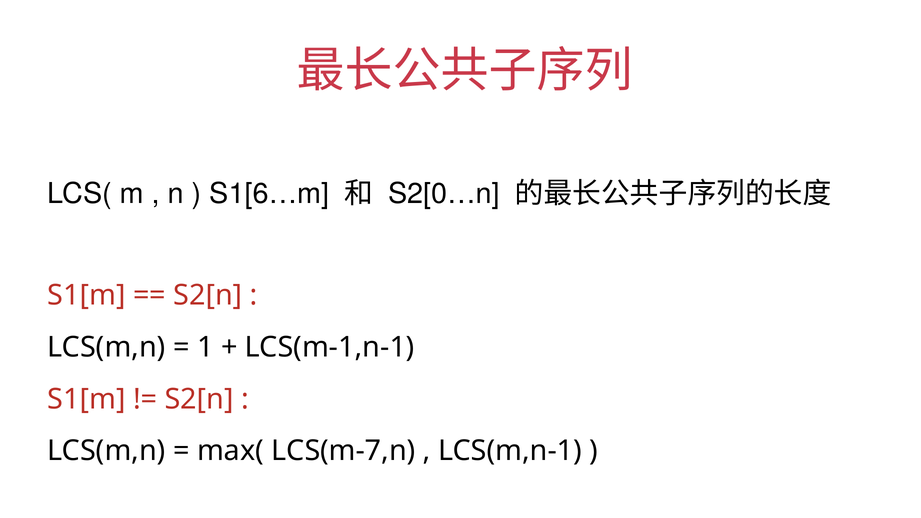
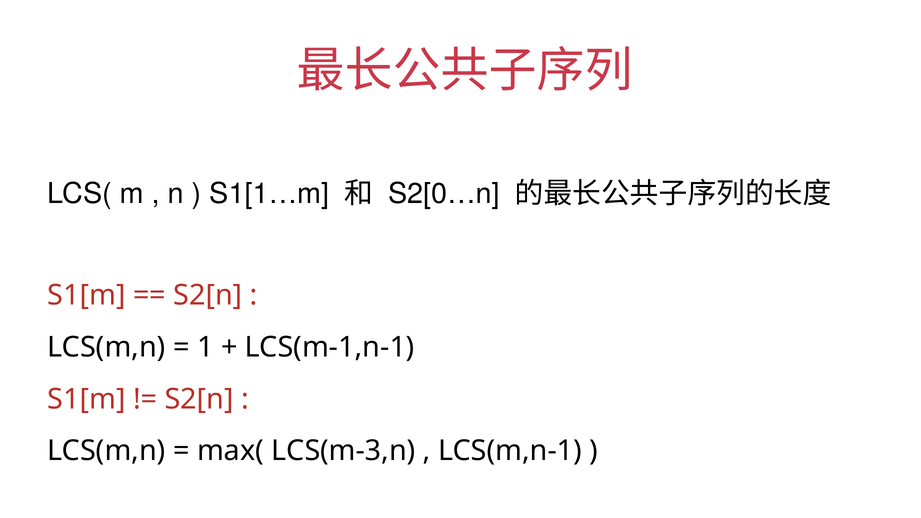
S1[6…m: S1[6…m -> S1[1…m (269, 194)
LCS(m-7,n: LCS(m-7,n -> LCS(m-3,n (343, 451)
